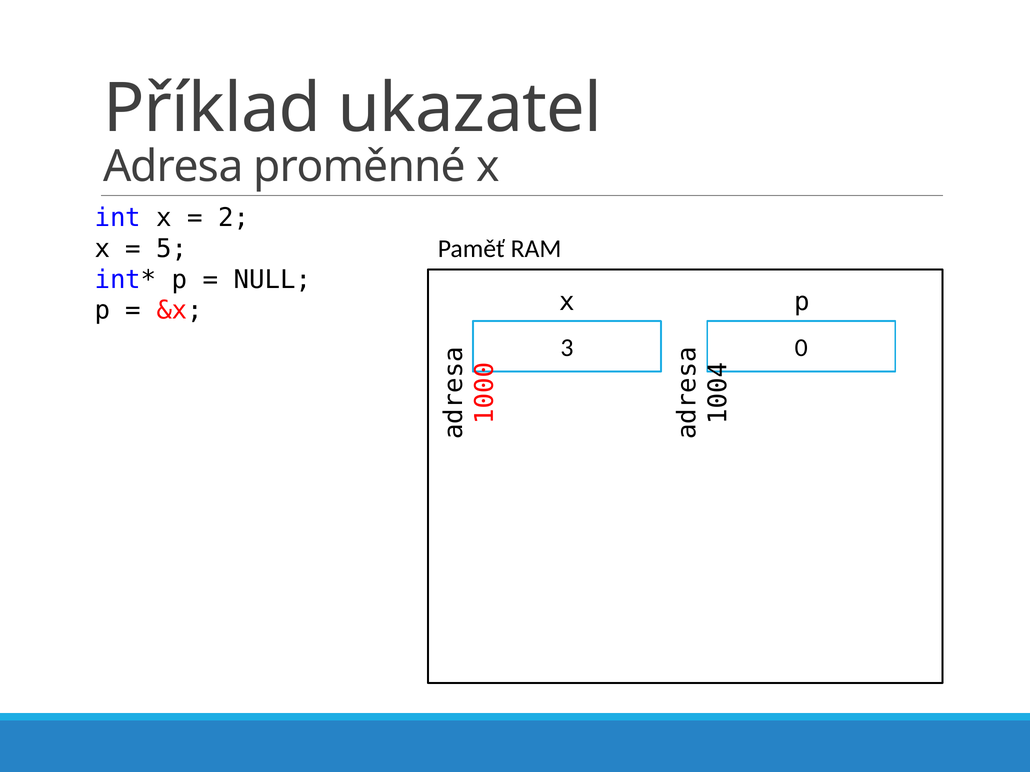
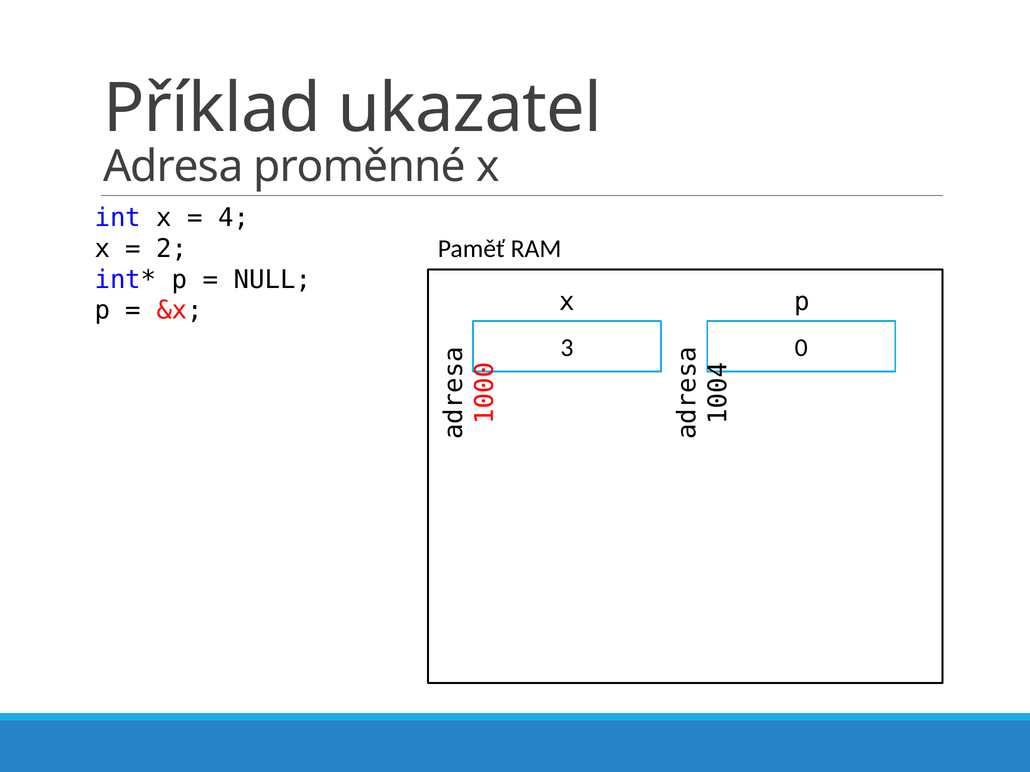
2: 2 -> 4 (234, 218)
5: 5 -> 2 (172, 249)
